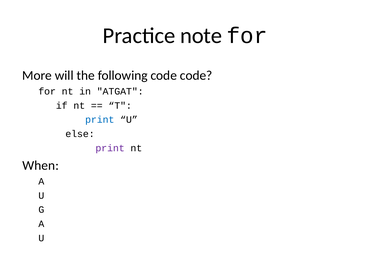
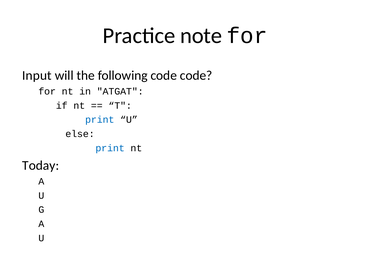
More: More -> Input (37, 76)
print colour: purple -> blue (110, 148)
When: When -> Today (41, 166)
